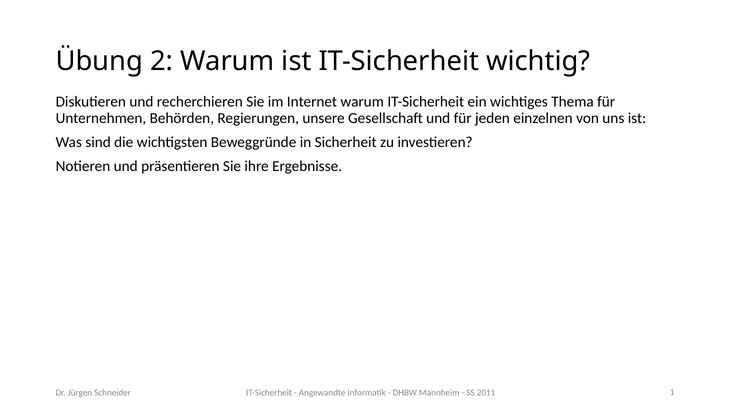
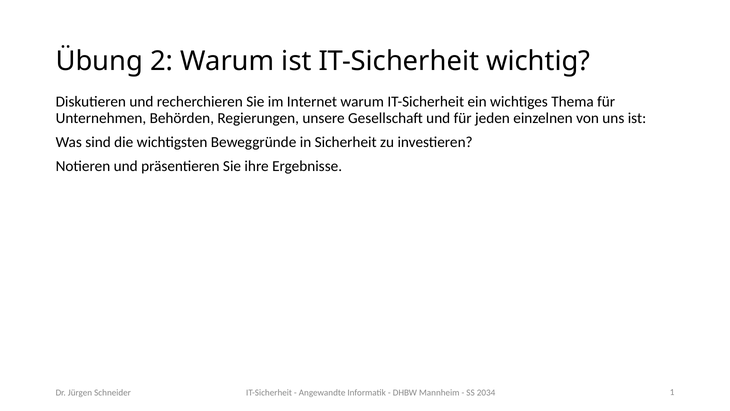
2011: 2011 -> 2034 (486, 392)
